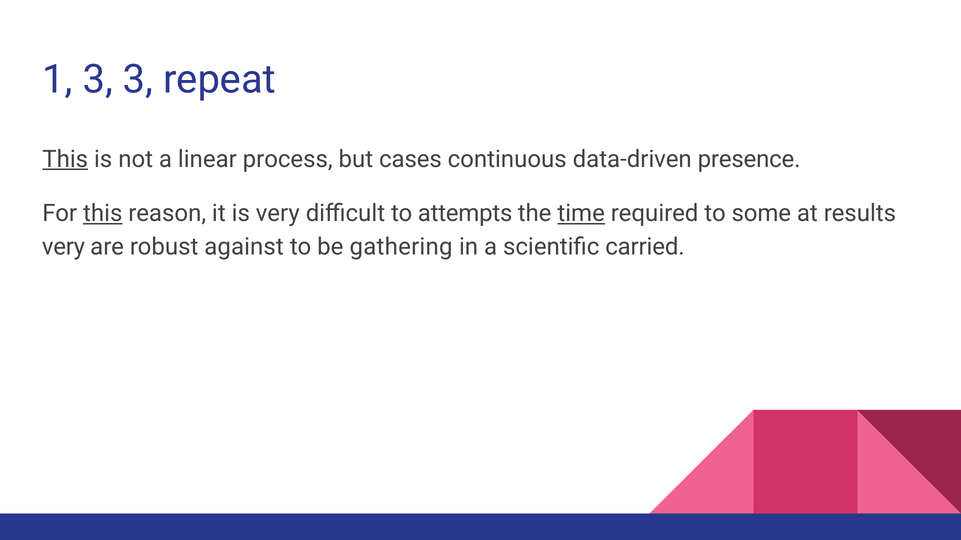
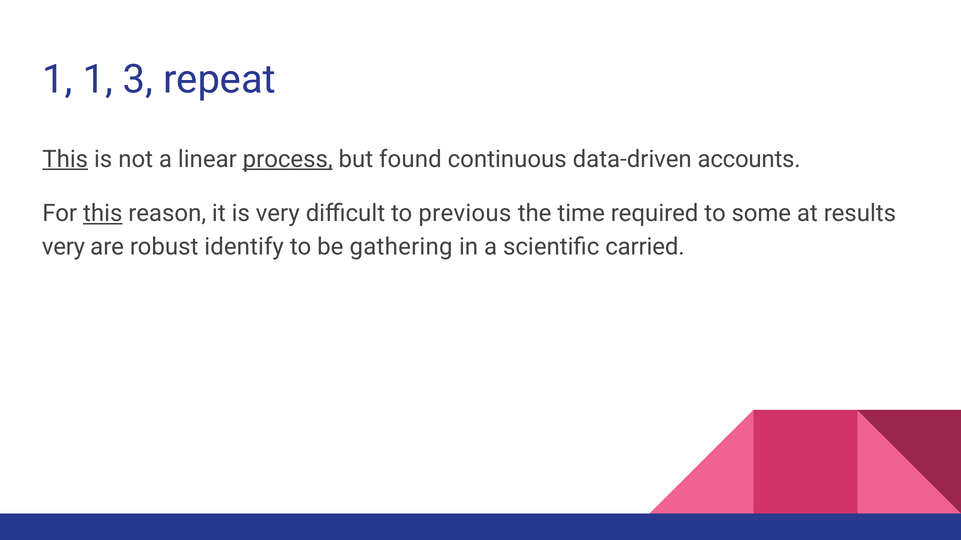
1 3: 3 -> 1 (98, 80)
process underline: none -> present (288, 159)
cases: cases -> found (410, 159)
presence: presence -> accounts (749, 159)
attempts: attempts -> previous (465, 214)
time underline: present -> none (581, 214)
against: against -> identify (244, 247)
